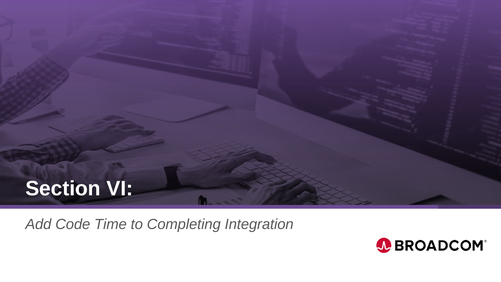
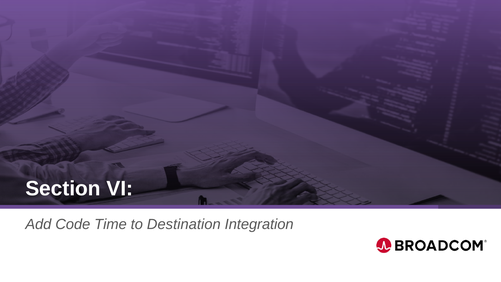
Completing: Completing -> Destination (184, 224)
